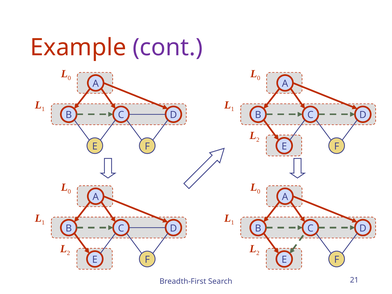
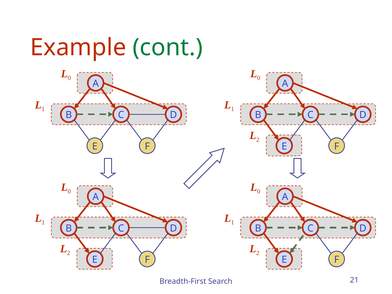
cont colour: purple -> green (168, 47)
